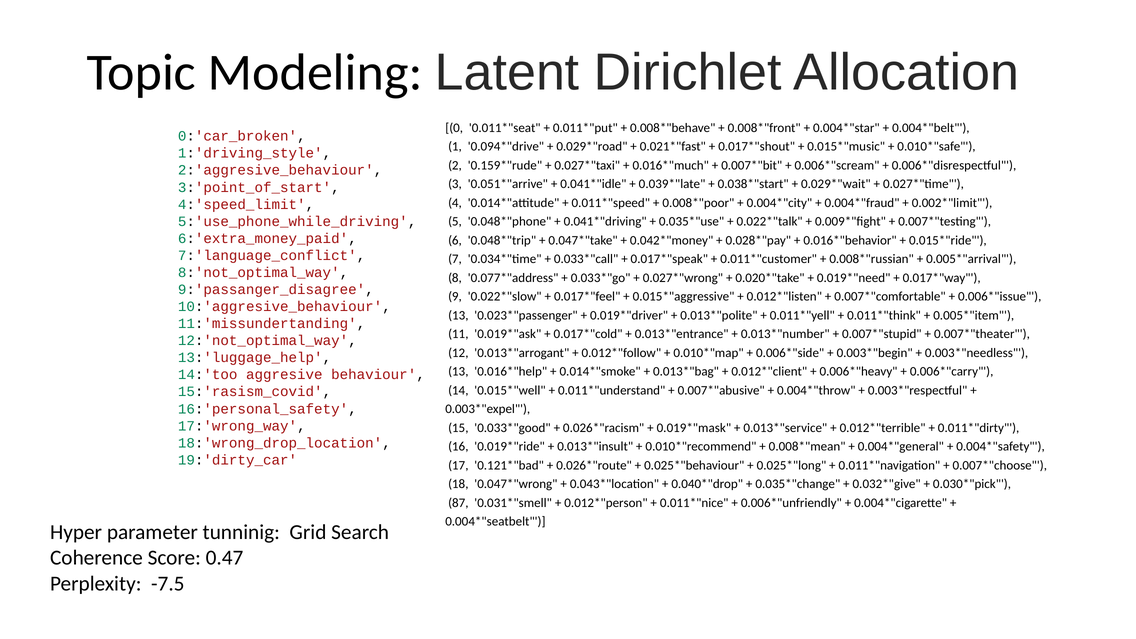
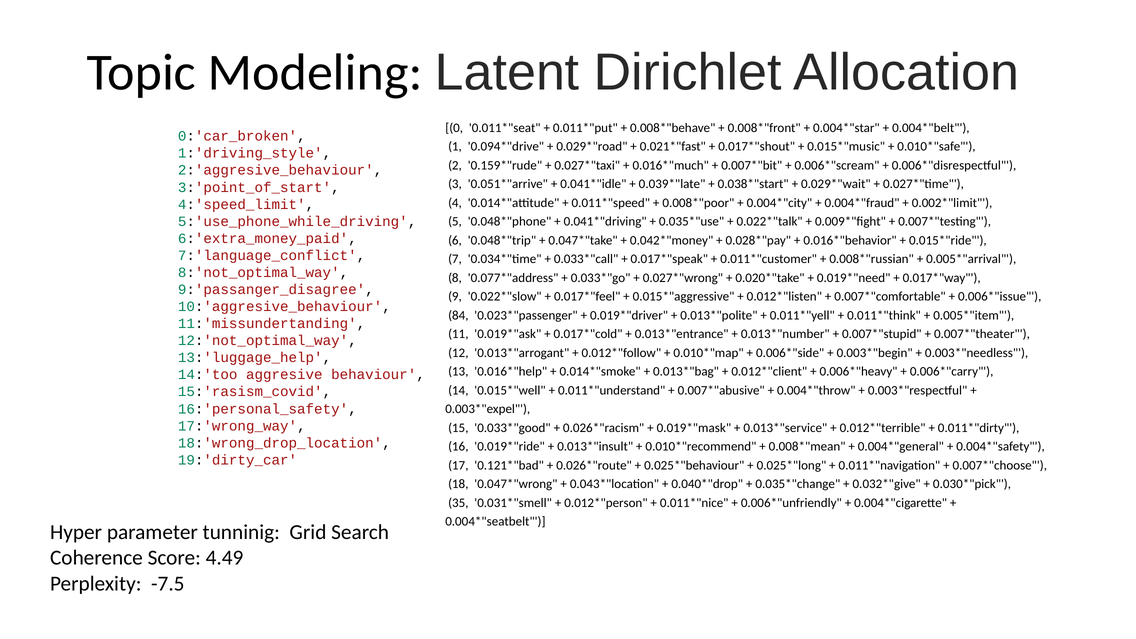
13: 13 -> 84 (458, 315)
87: 87 -> 35 (458, 503)
0.47: 0.47 -> 4.49 (225, 558)
